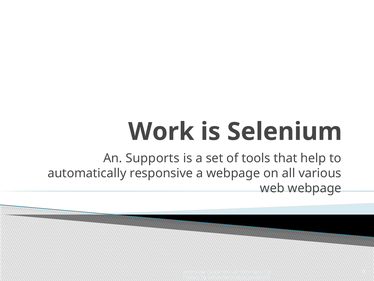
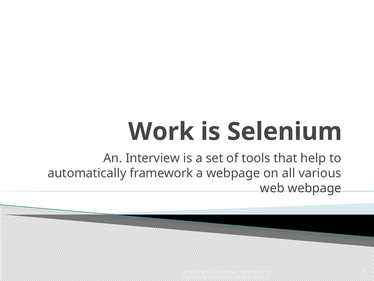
An Supports: Supports -> Interview (153, 158)
responsive: responsive -> framework (161, 173)
